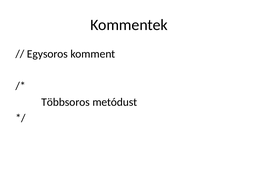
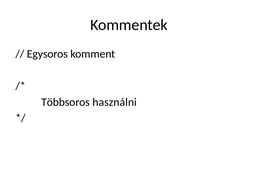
metódust: metódust -> használni (115, 102)
